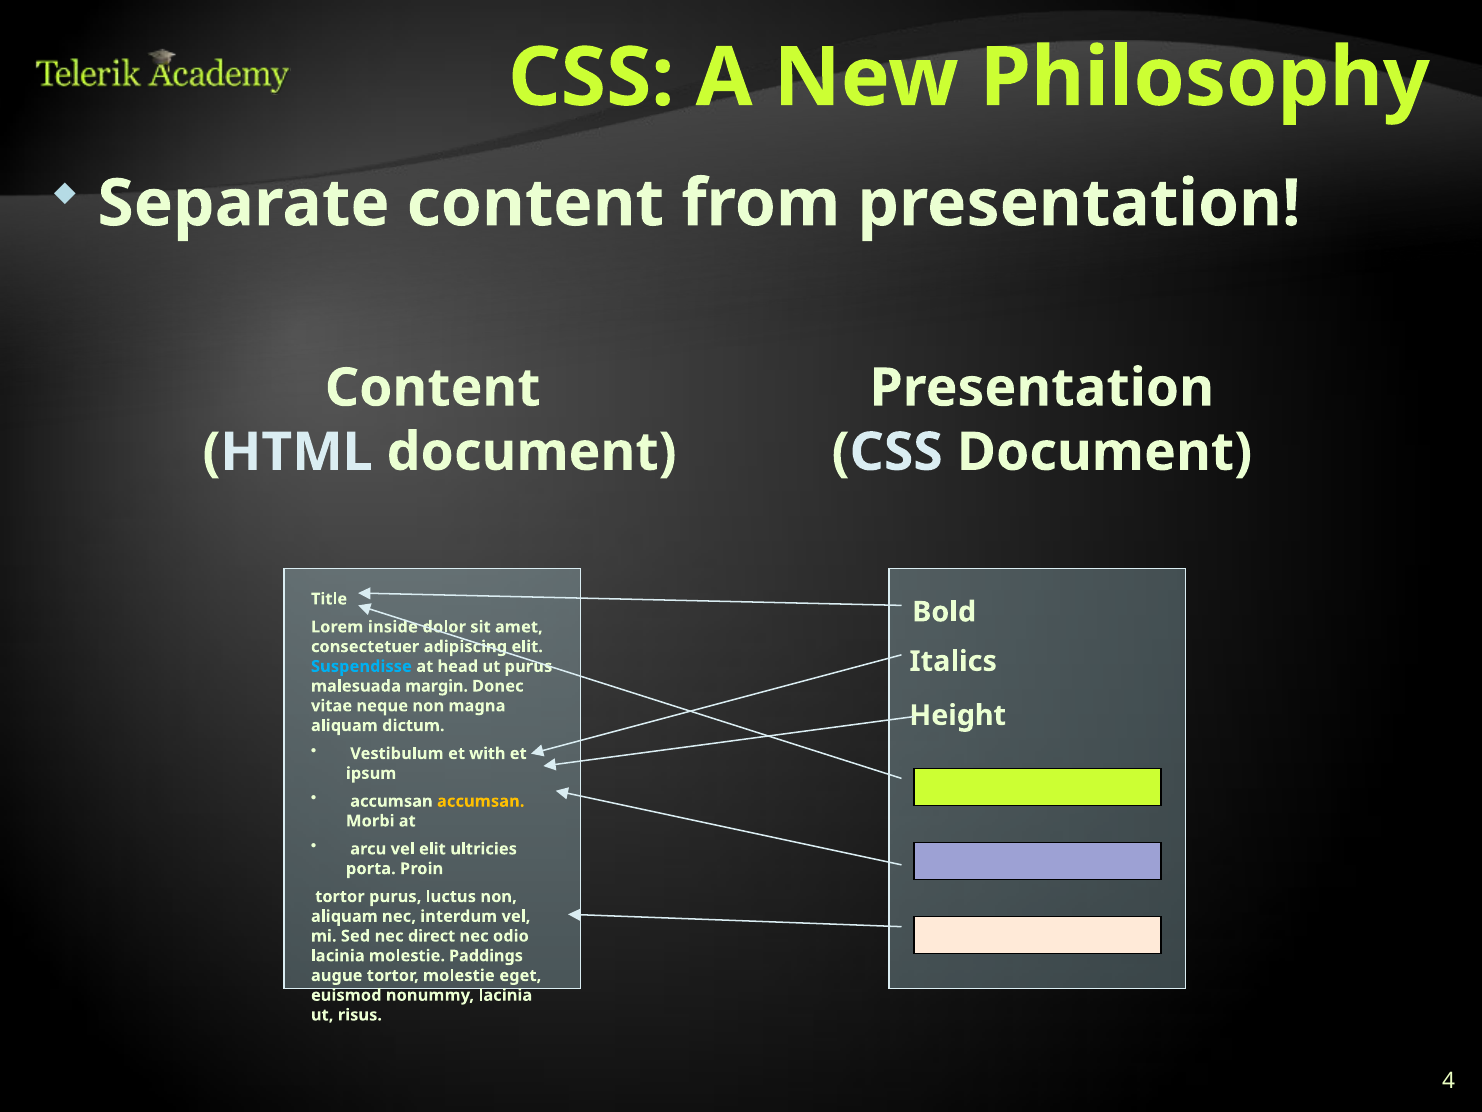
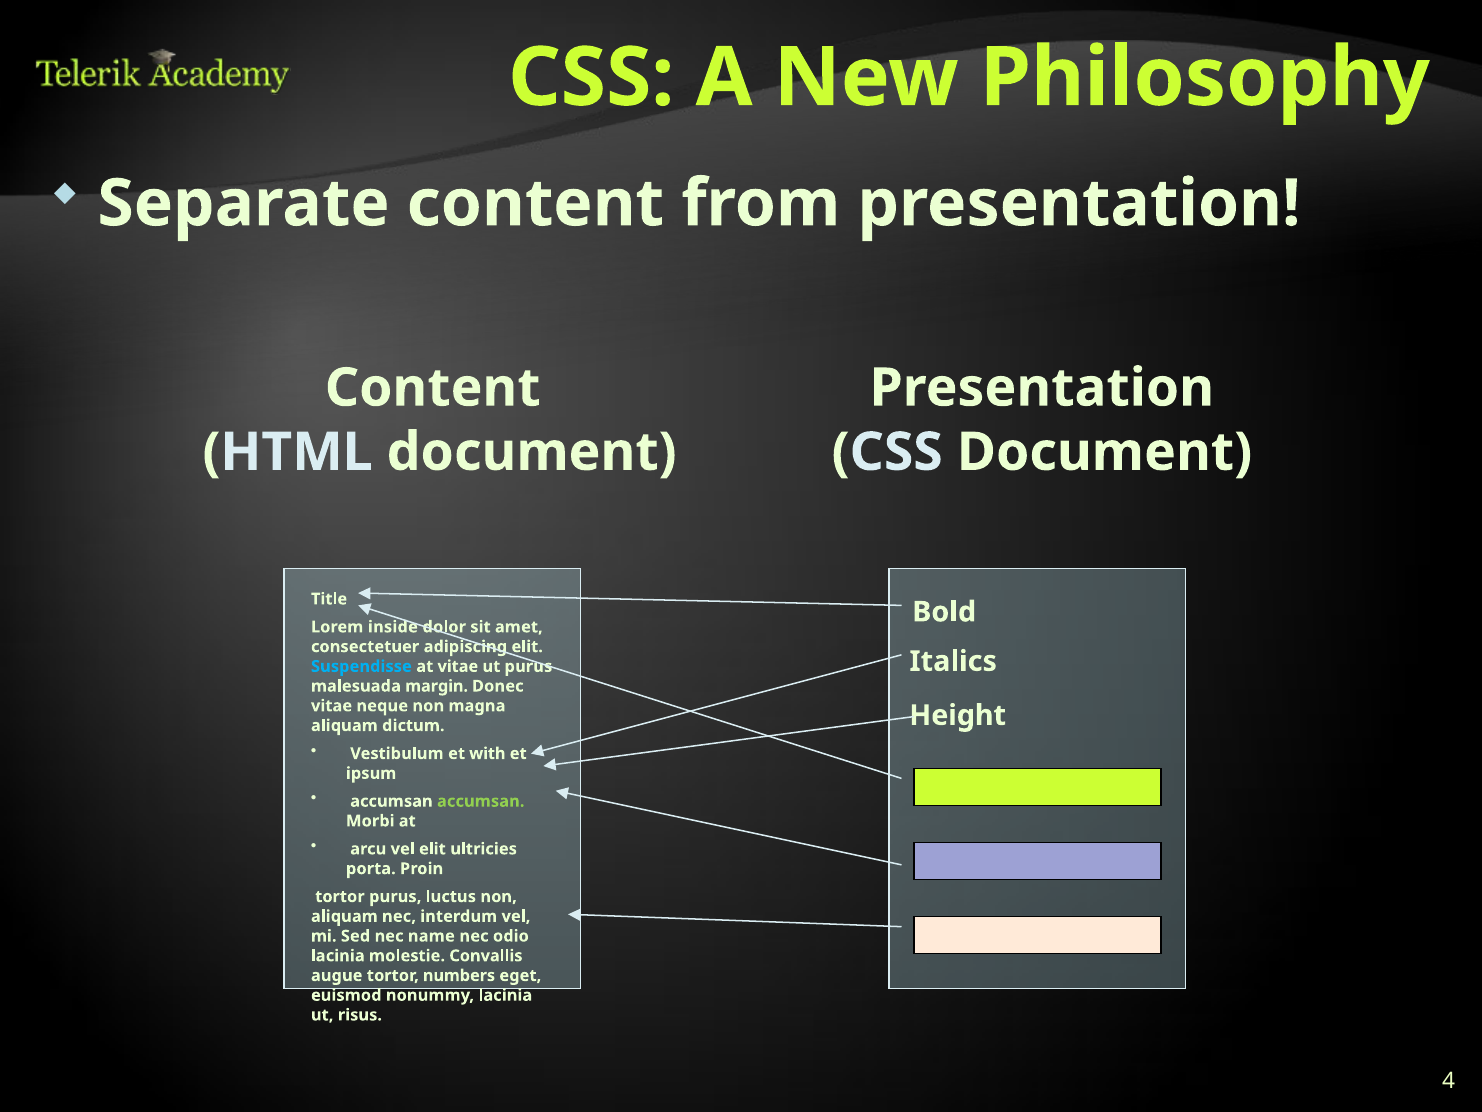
at head: head -> vitae (458, 666)
accumsan colour: yellow -> light green (481, 801)
direct: direct -> name (431, 936)
Paddings: Paddings -> Convallis (486, 955)
tortor molestie: molestie -> numbers (459, 975)
